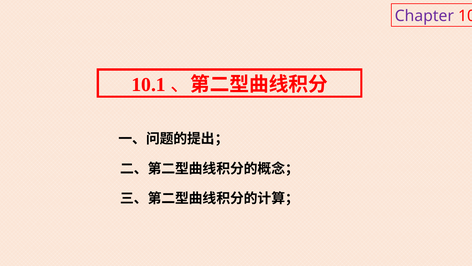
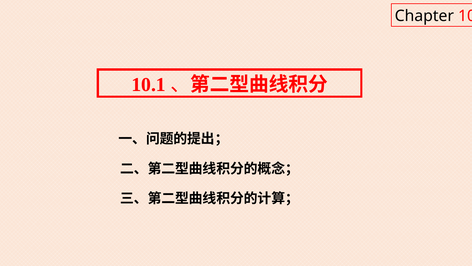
Chapter colour: purple -> black (424, 16)
